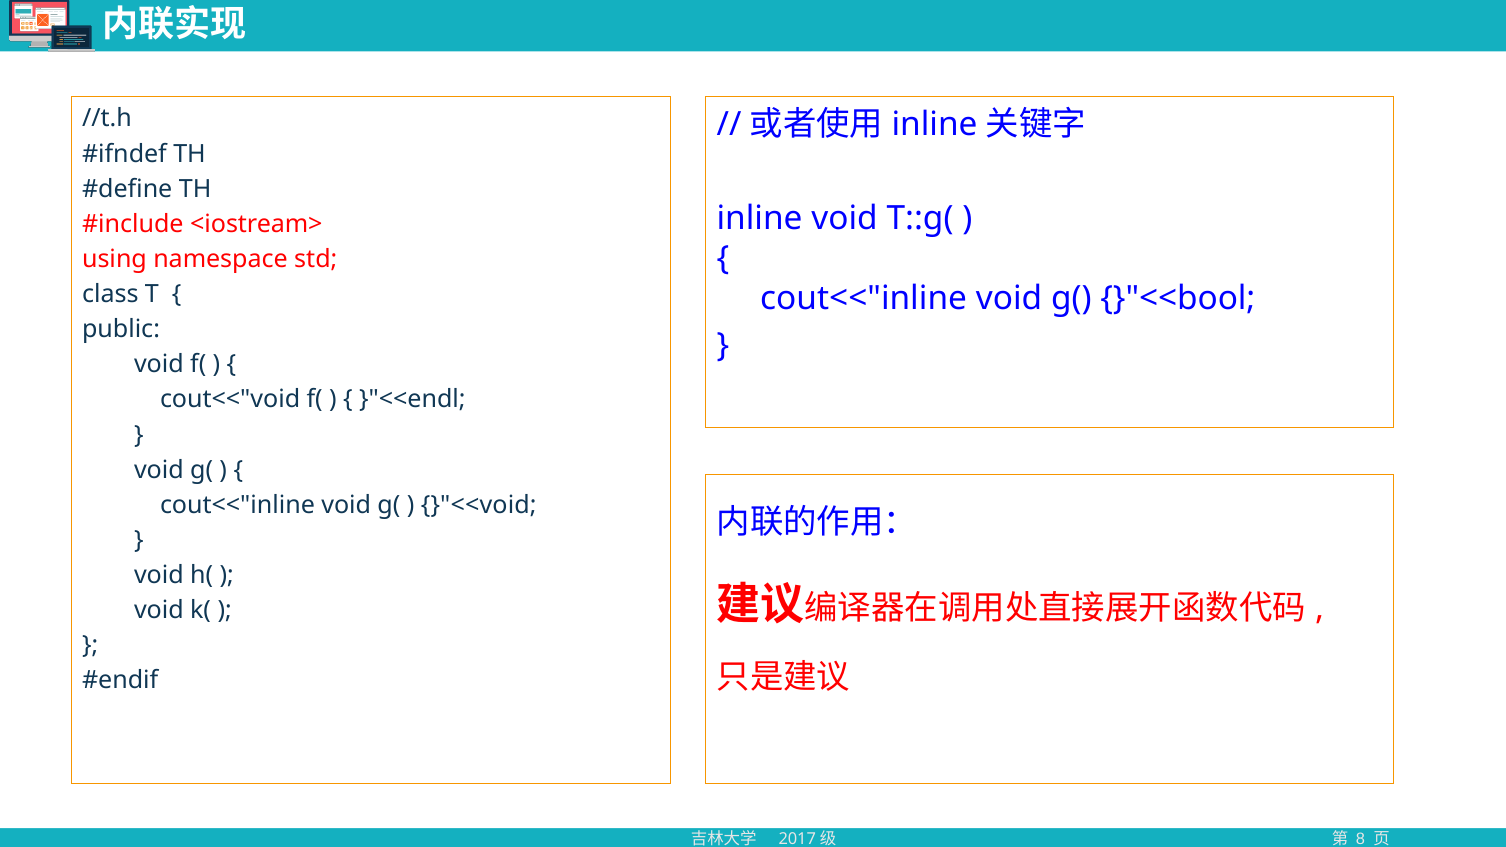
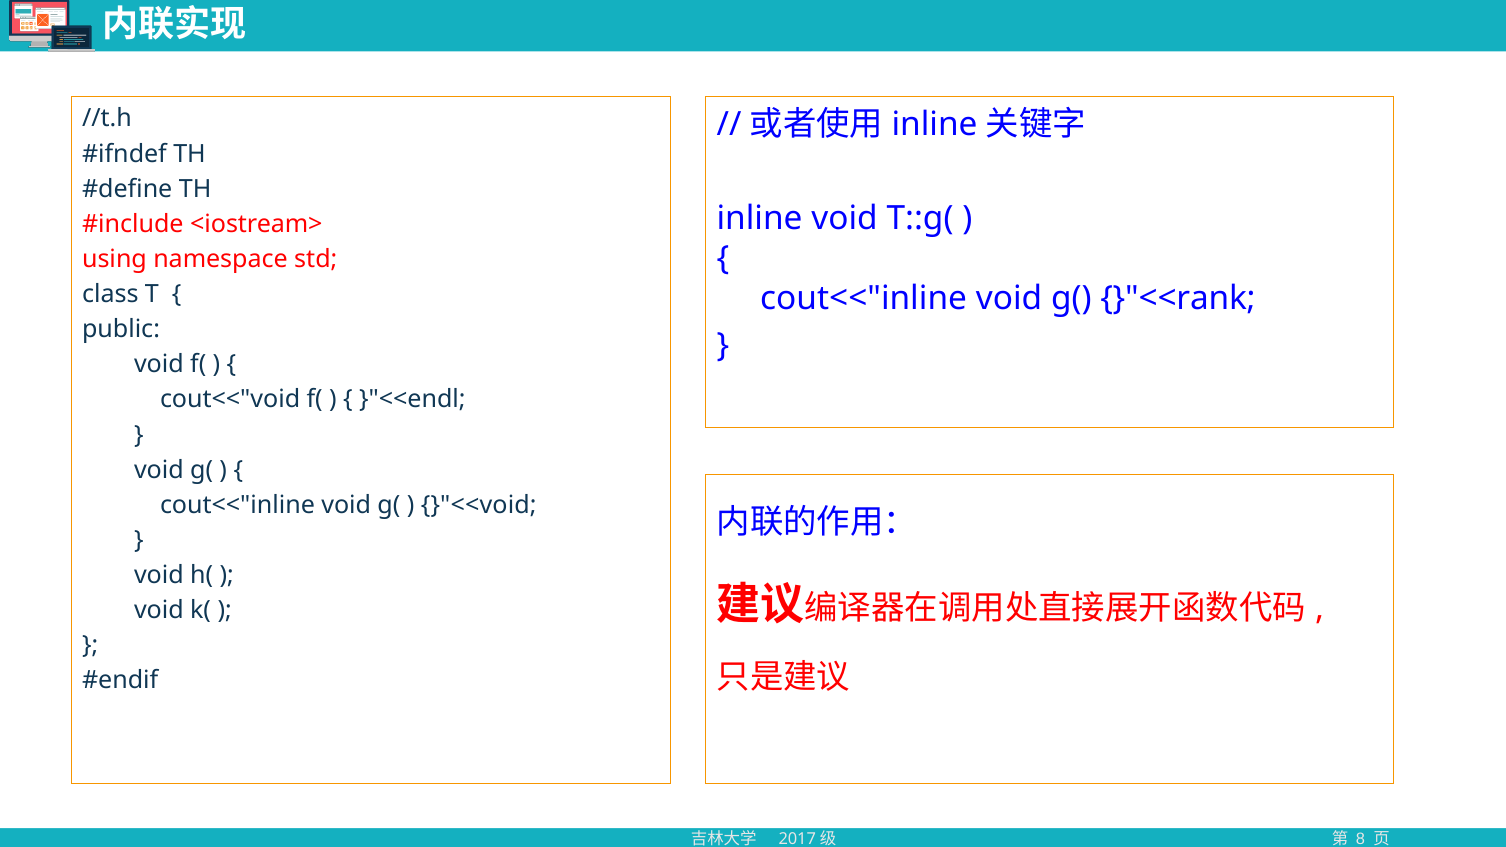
}"<<bool: }"<<bool -> }"<<rank (1178, 299)
